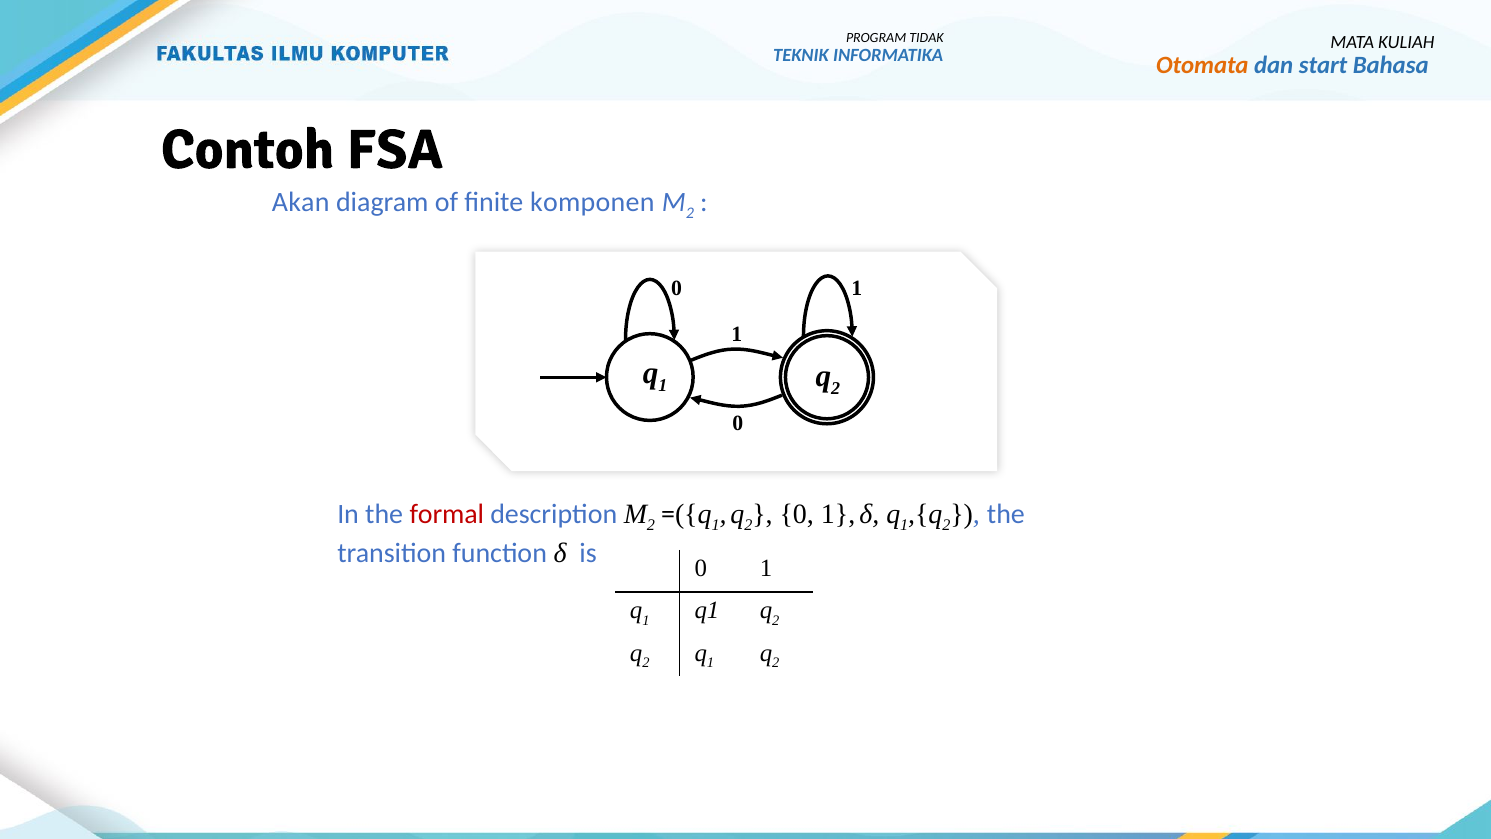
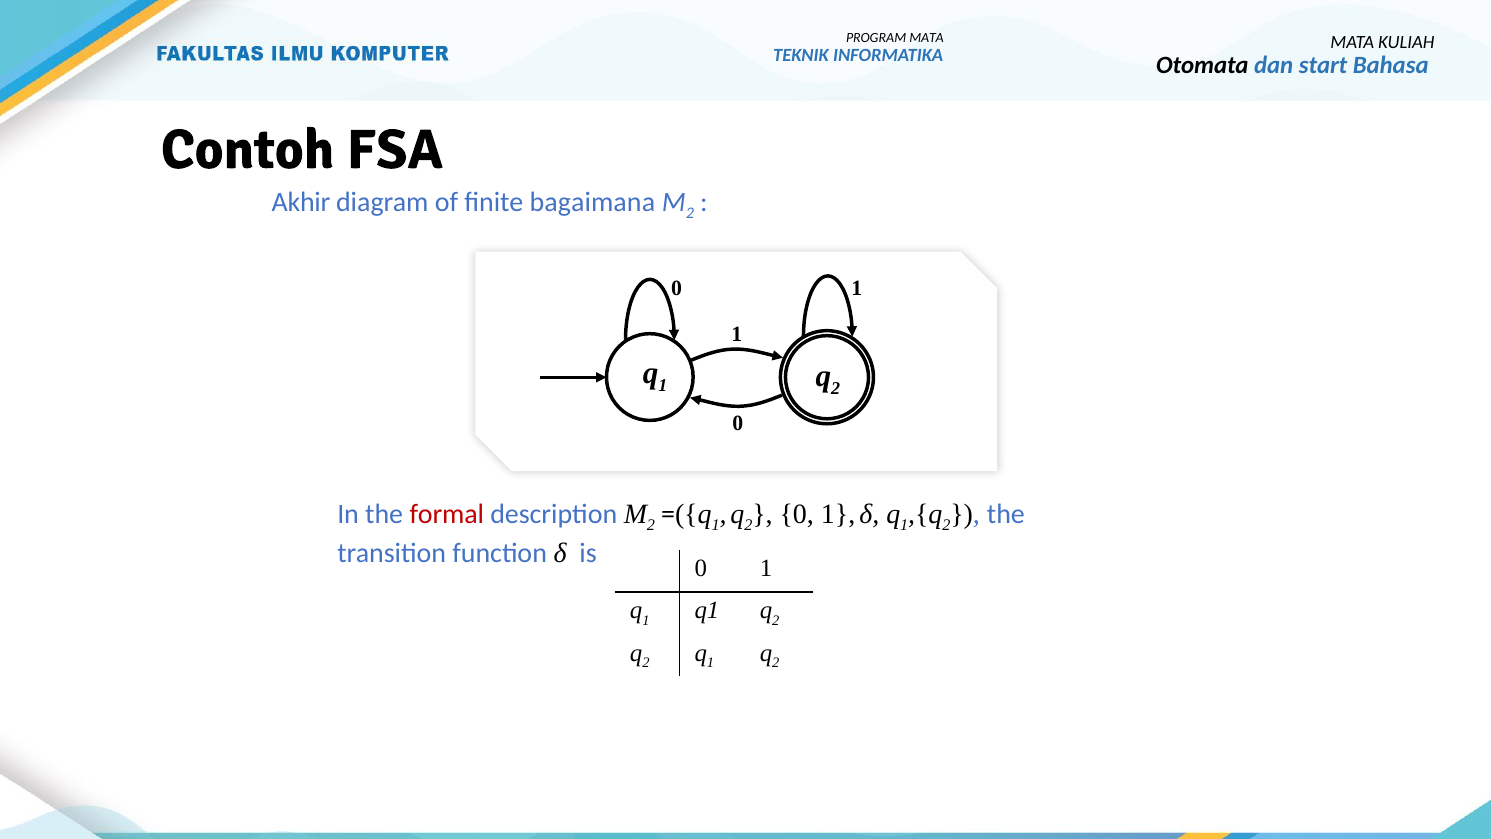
PROGRAM TIDAK: TIDAK -> MATA (927, 38)
Otomata colour: orange -> black (1202, 66)
Akan: Akan -> Akhir (301, 203)
komponen: komponen -> bagaimana (592, 203)
